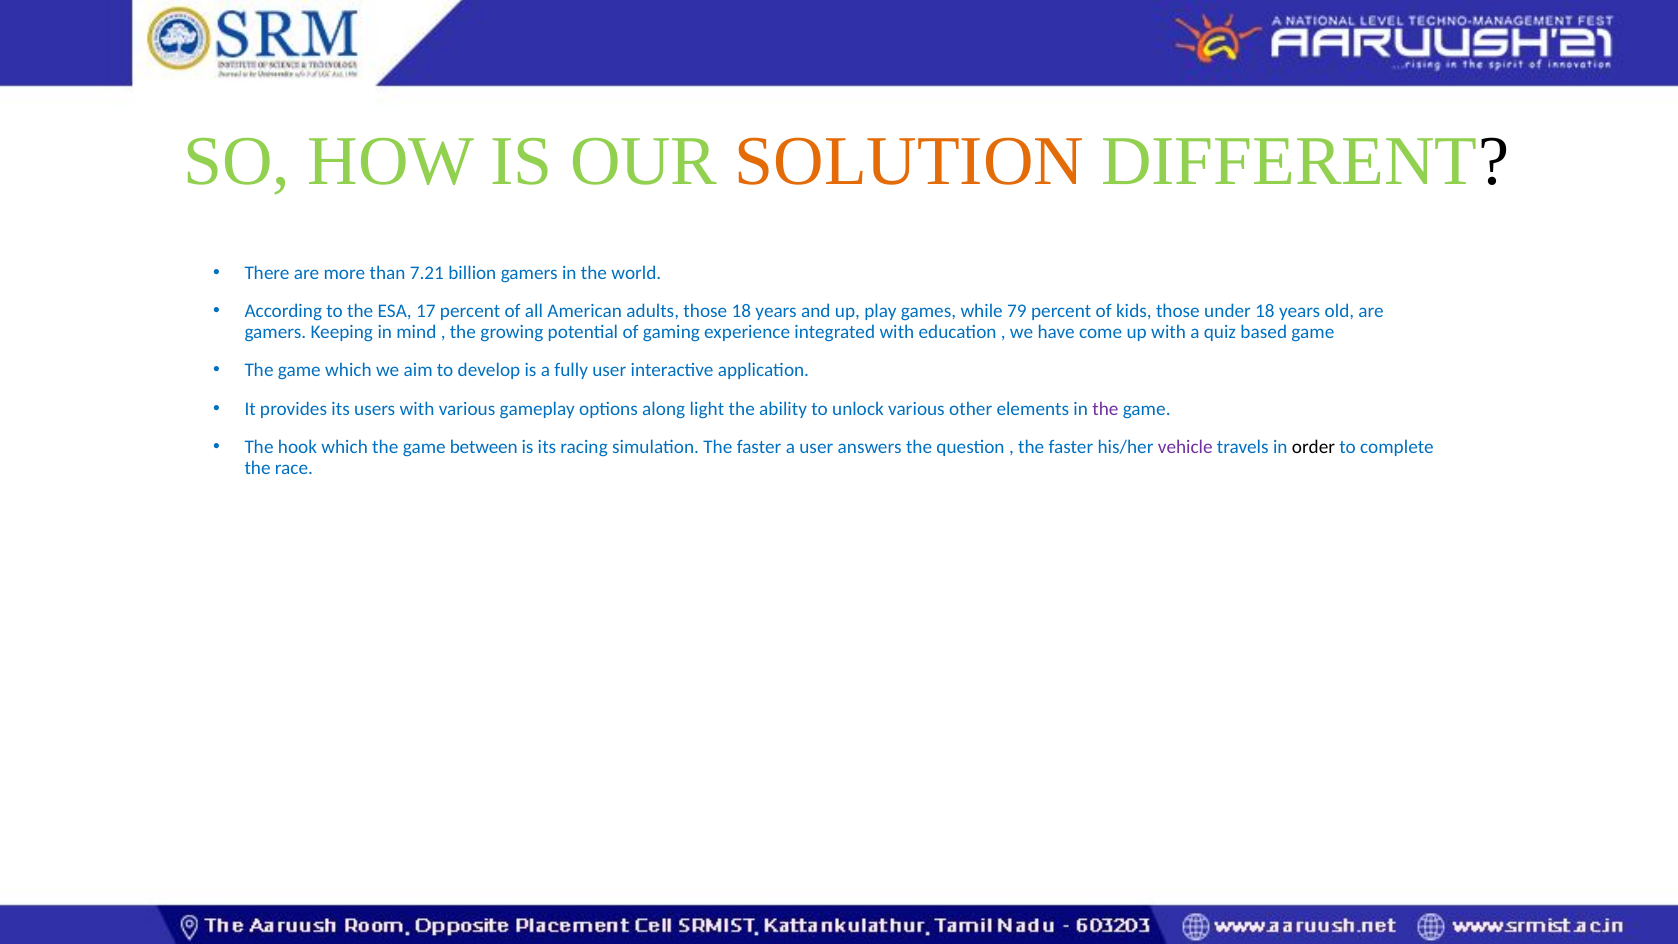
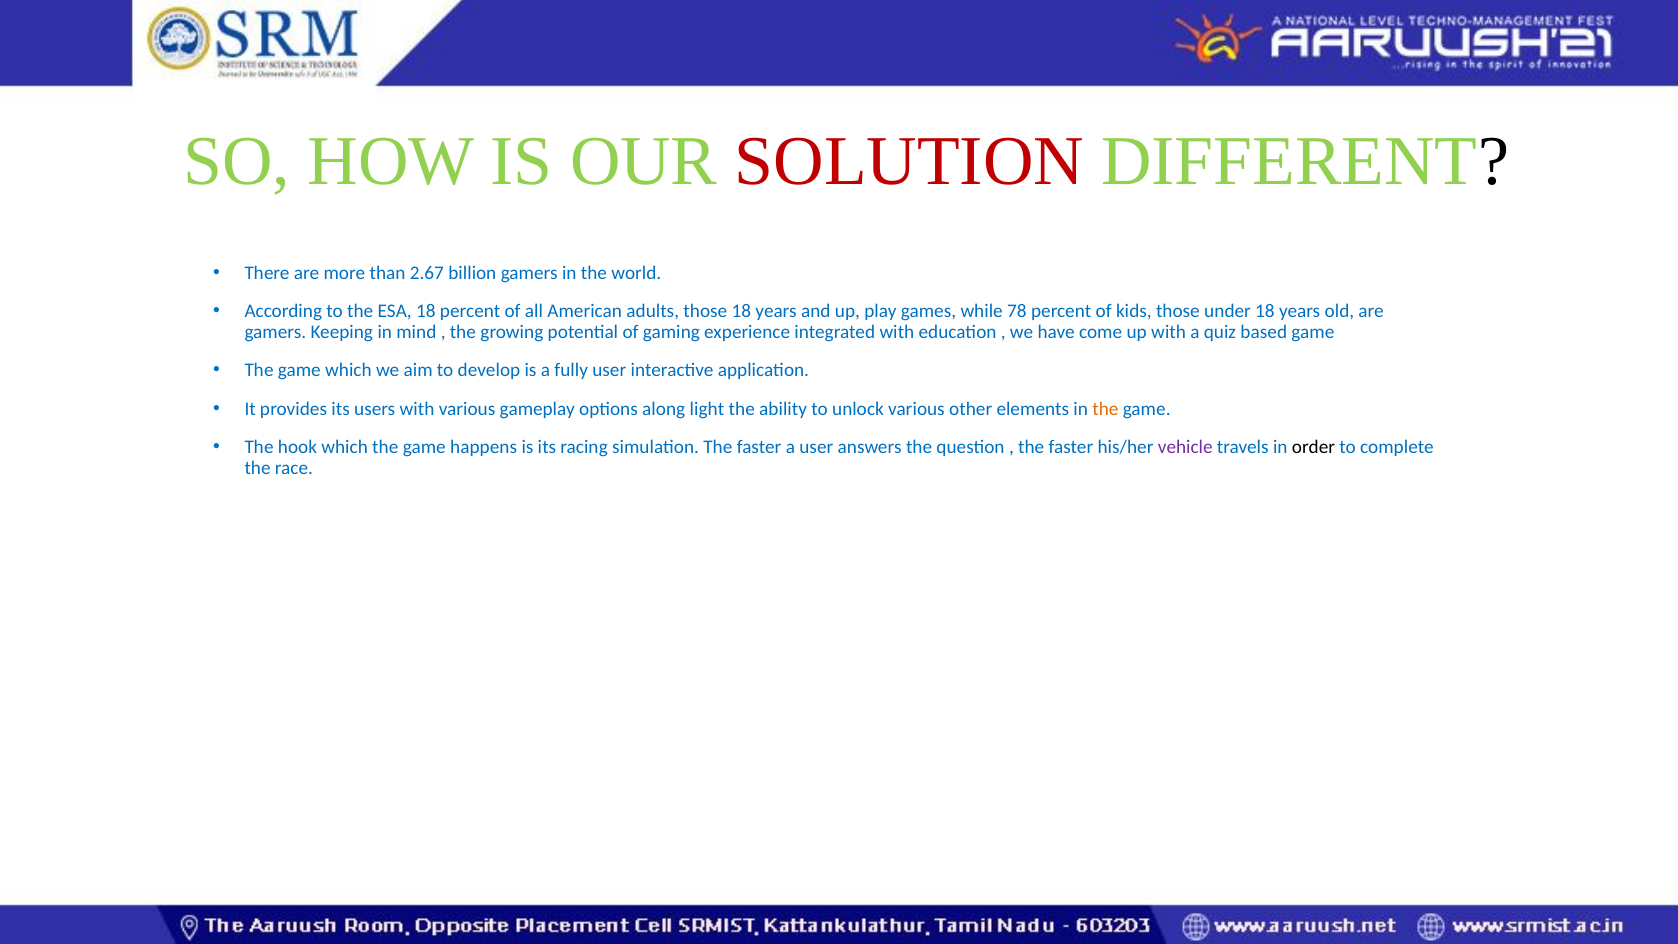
SOLUTION colour: orange -> red (910, 161)
7.21: 7.21 -> 2.67 (427, 273)
ESA 17: 17 -> 18 (426, 311)
79: 79 -> 78 (1017, 311)
the colour: purple -> orange (1105, 409)
between: between -> happens (484, 447)
